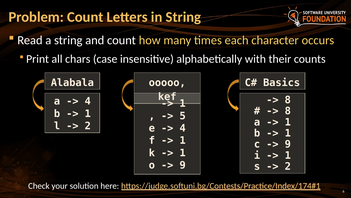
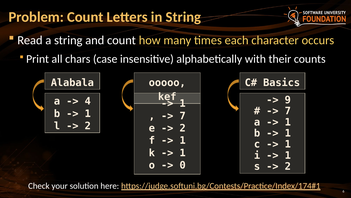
8: 8 -> 9 (288, 100)
8: 8 -> 7 (288, 111)
5: 5 -> 7 (183, 116)
4: 4 -> 2 (183, 128)
9: 9 -> 1 (288, 144)
9: 9 -> 0 (183, 165)
